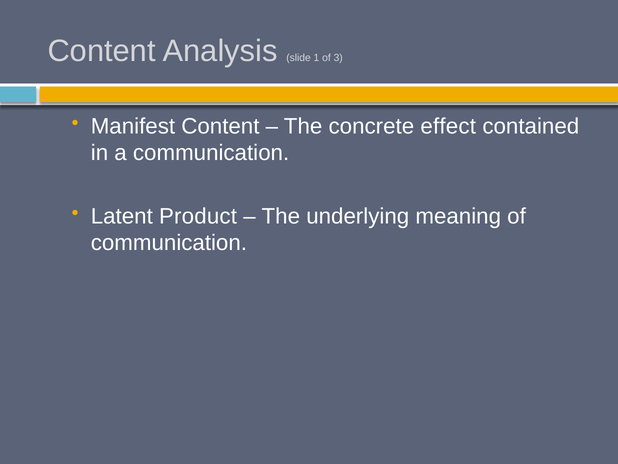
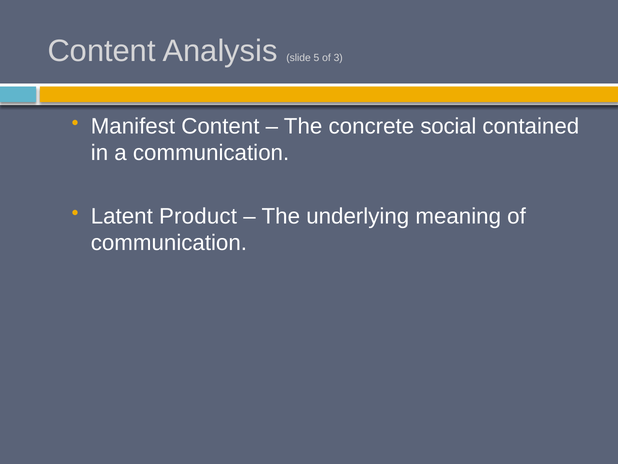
1: 1 -> 5 (316, 58)
effect: effect -> social (448, 126)
